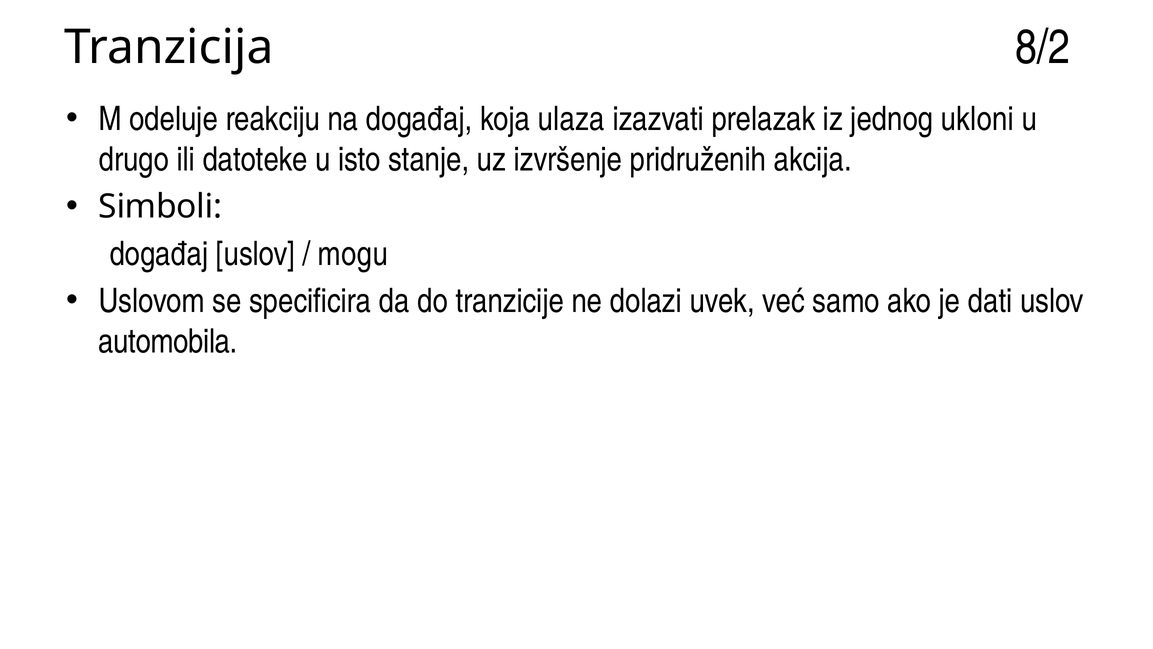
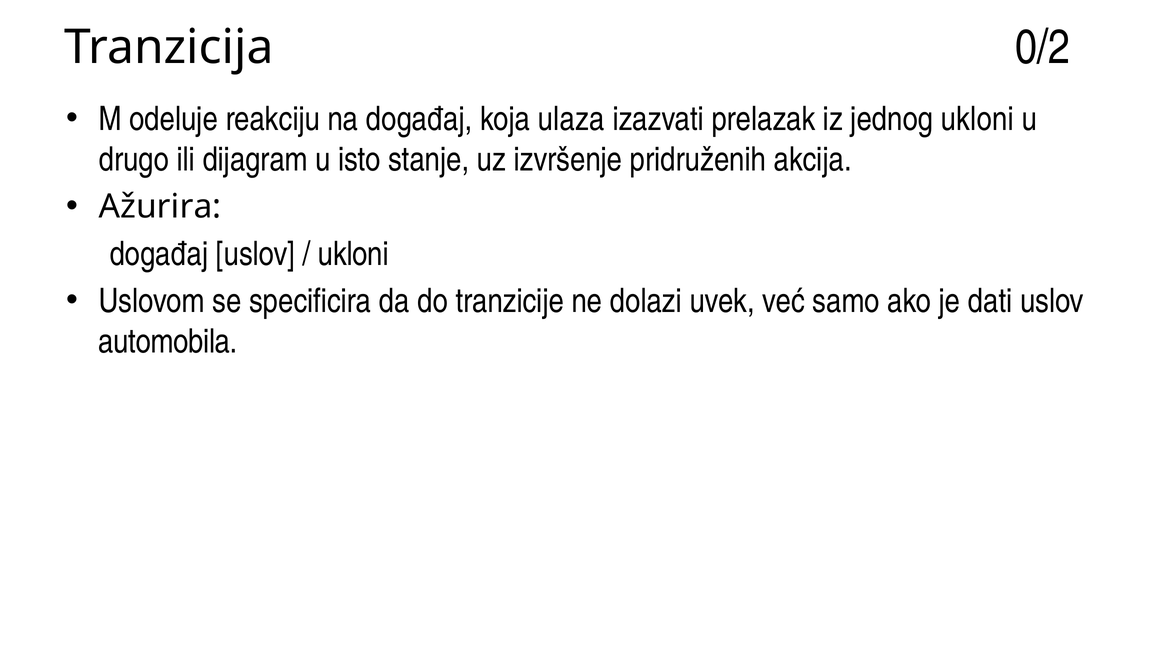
8/2: 8/2 -> 0/2 (1043, 47)
datoteke: datoteke -> dijagram (255, 159)
Simboli: Simboli -> Ažurira (160, 207)
mogu: mogu -> ukloni (353, 254)
